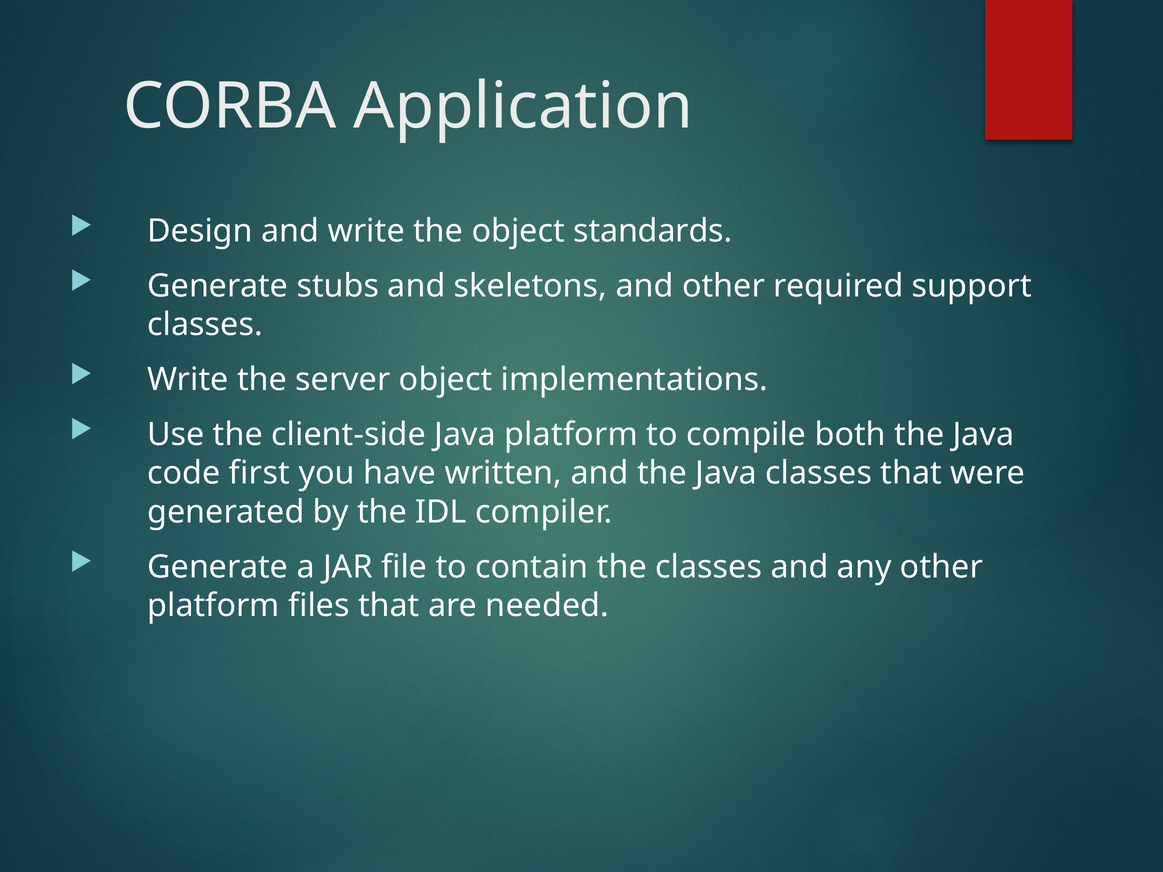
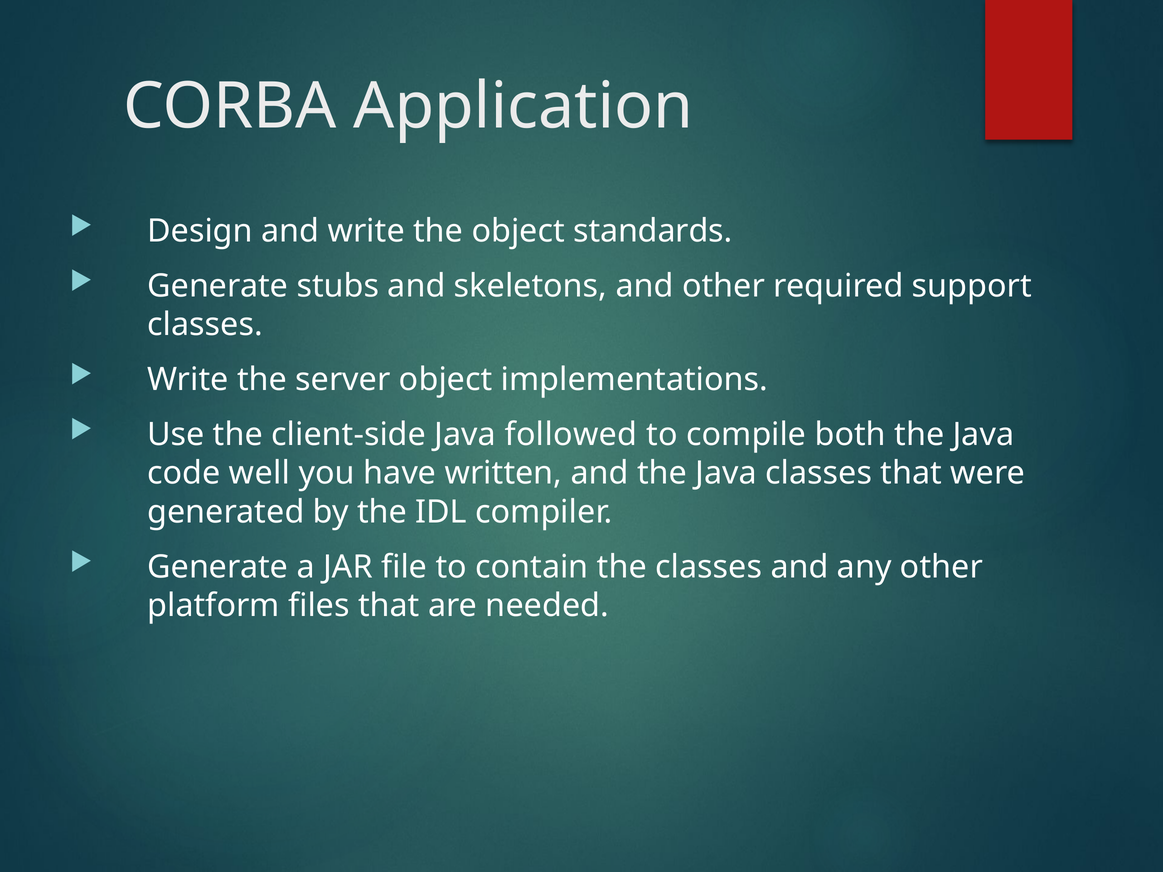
Java platform: platform -> followed (571, 435)
first: first -> well (259, 473)
